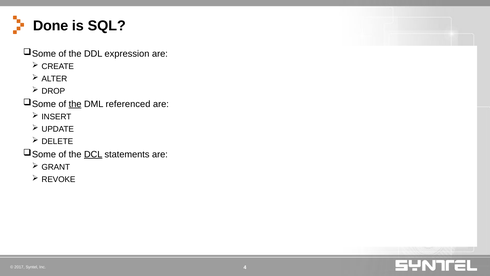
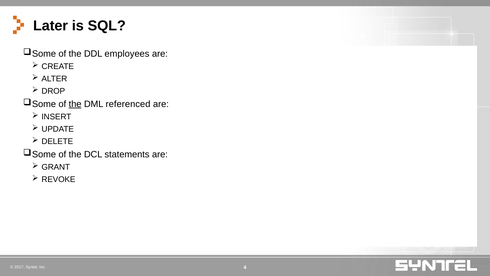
Done: Done -> Later (51, 26)
expression: expression -> employees (127, 54)
DCL underline: present -> none (93, 154)
